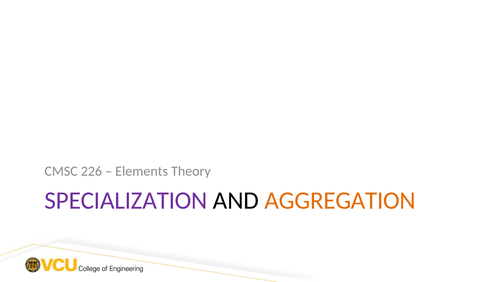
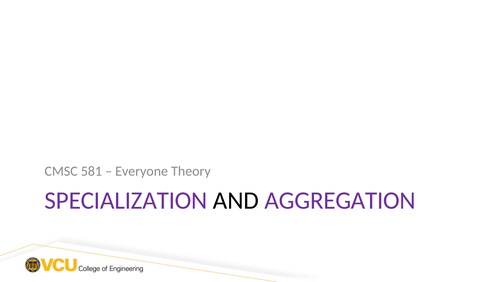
226: 226 -> 581 (91, 171)
Elements: Elements -> Everyone (142, 171)
AGGREGATION colour: orange -> purple (340, 200)
